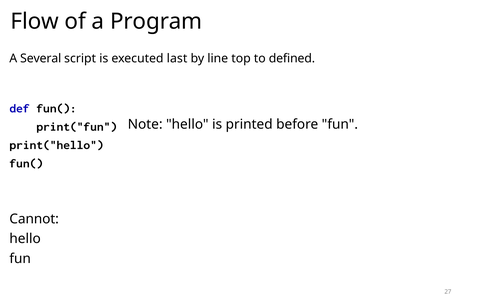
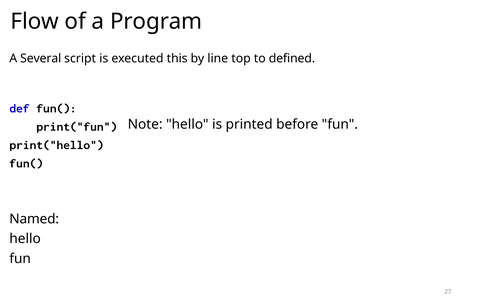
last: last -> this (177, 58)
Cannot: Cannot -> Named (34, 219)
